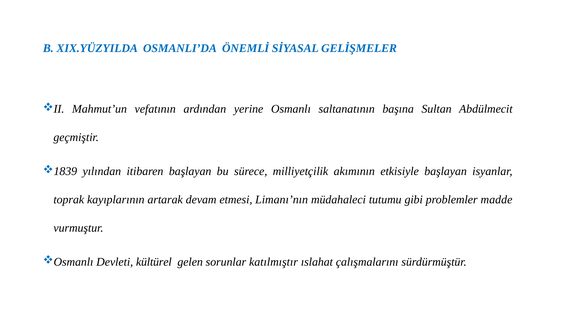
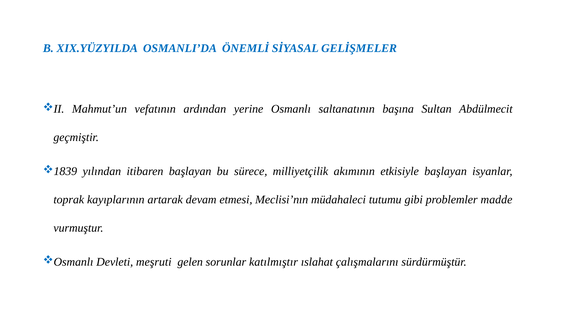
Limanı’nın: Limanı’nın -> Meclisi’nın (282, 199)
kültürel: kültürel -> meşruti (154, 262)
